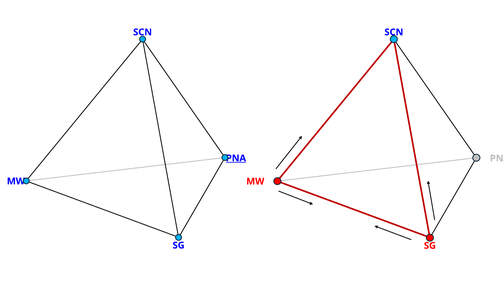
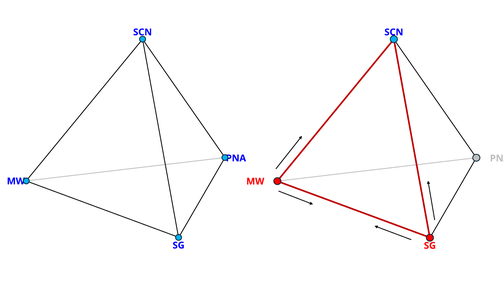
PNA underline: present -> none (236, 158)
